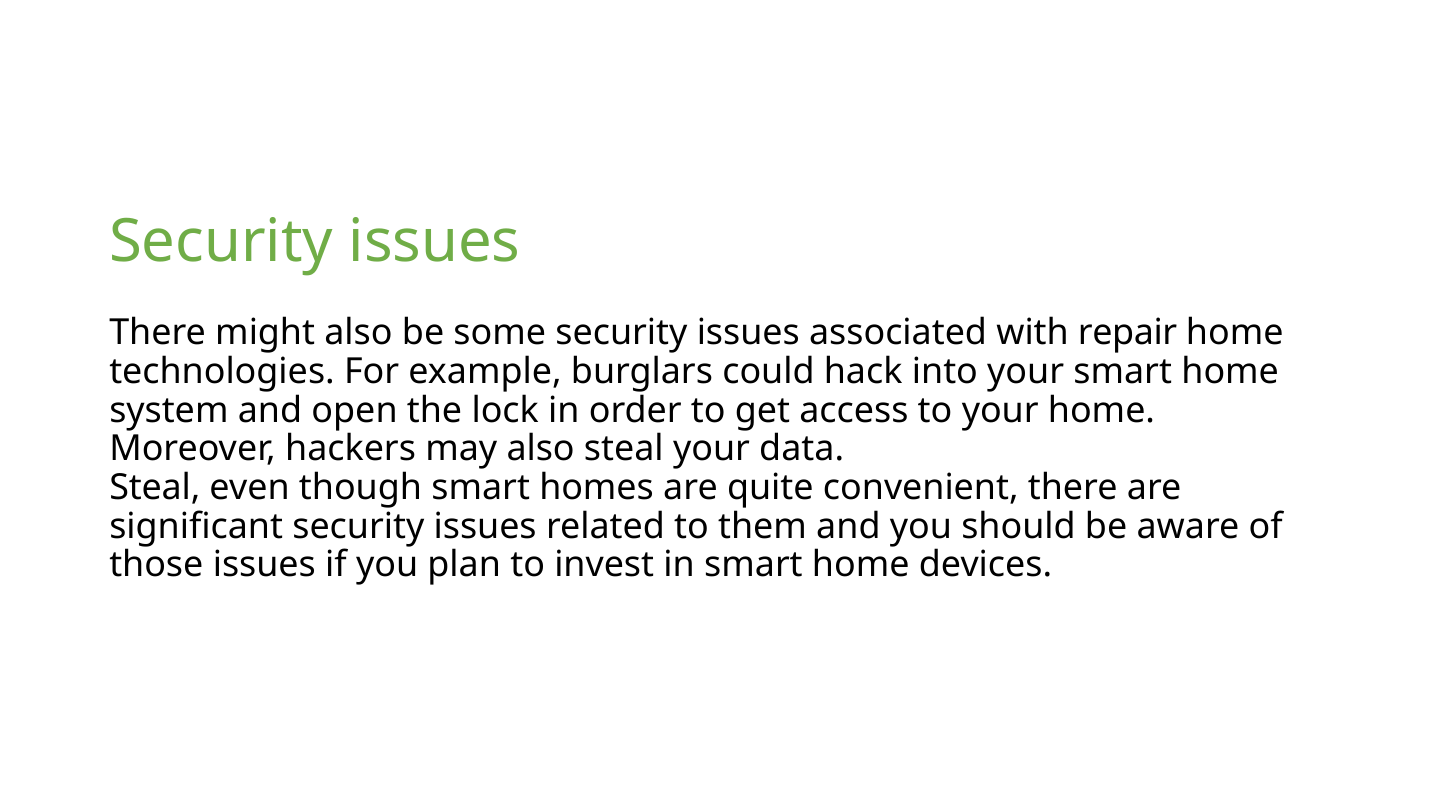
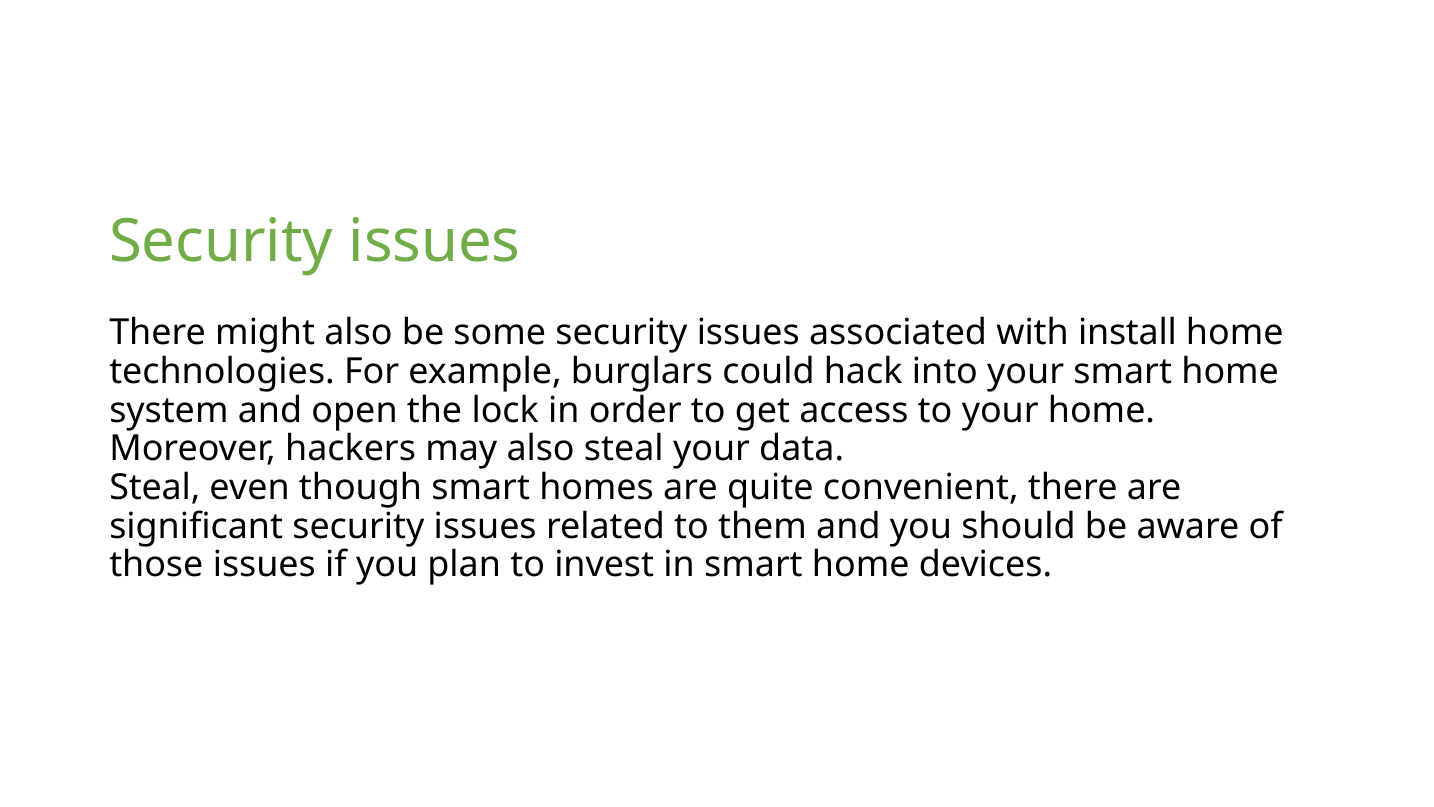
repair: repair -> install (1127, 333)
